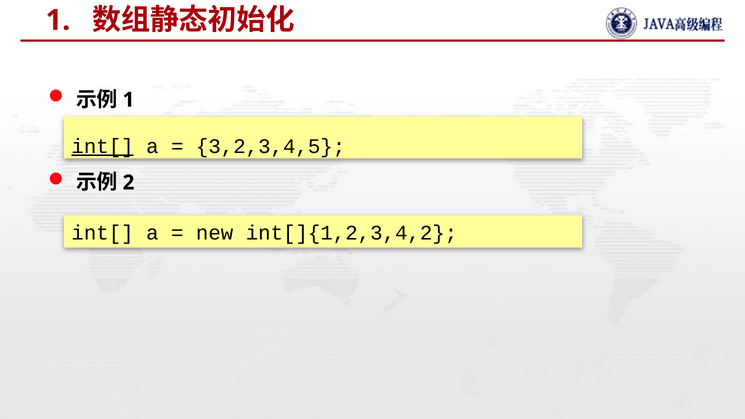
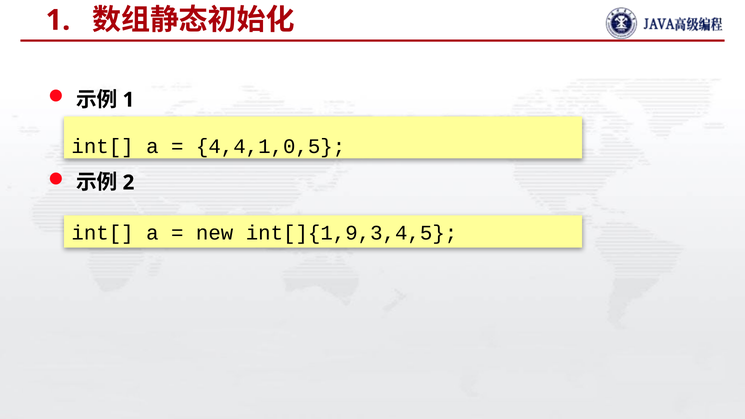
int[ underline: present -> none (103, 146)
3,2,3,4,5: 3,2,3,4,5 -> 4,4,1,0,5 (271, 146)
int[]{1,2,3,4,2: int[]{1,2,3,4,2 -> int[]{1,9,3,4,5 (352, 233)
